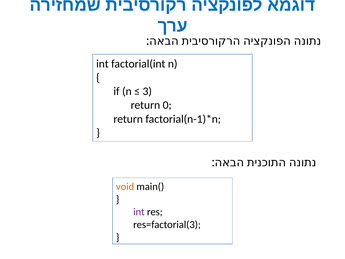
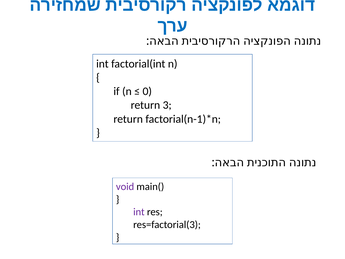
3: 3 -> 0 (147, 91)
0: 0 -> 3 (167, 105)
void colour: orange -> purple (125, 187)
